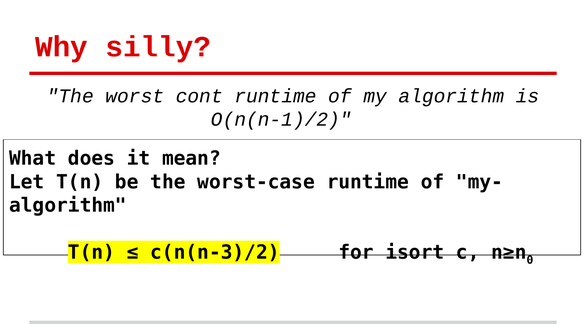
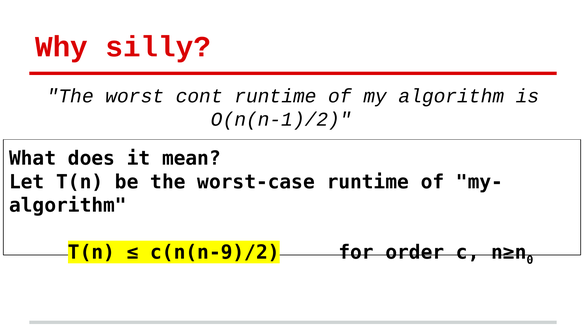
c(n(n-3)/2: c(n(n-3)/2 -> c(n(n-9)/2 (215, 252)
isort: isort -> order (415, 252)
